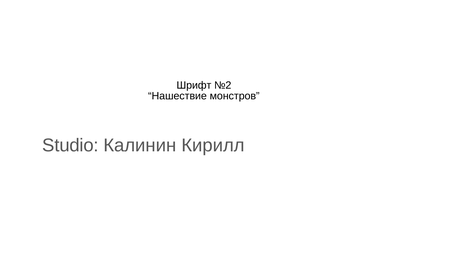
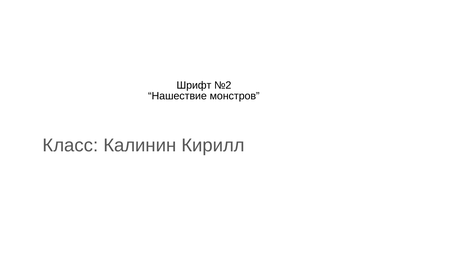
Studio: Studio -> Класс (70, 145)
